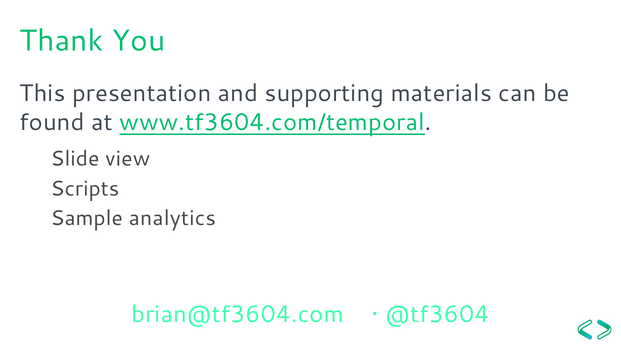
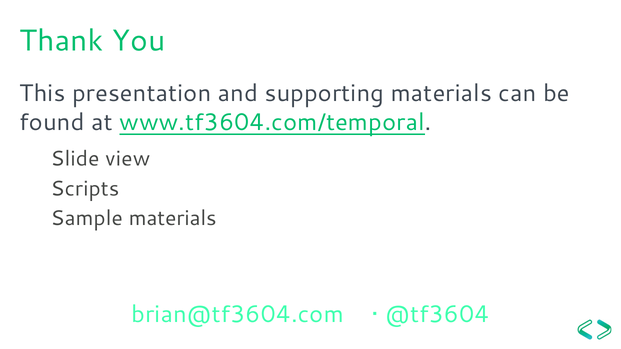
Sample analytics: analytics -> materials (173, 219)
